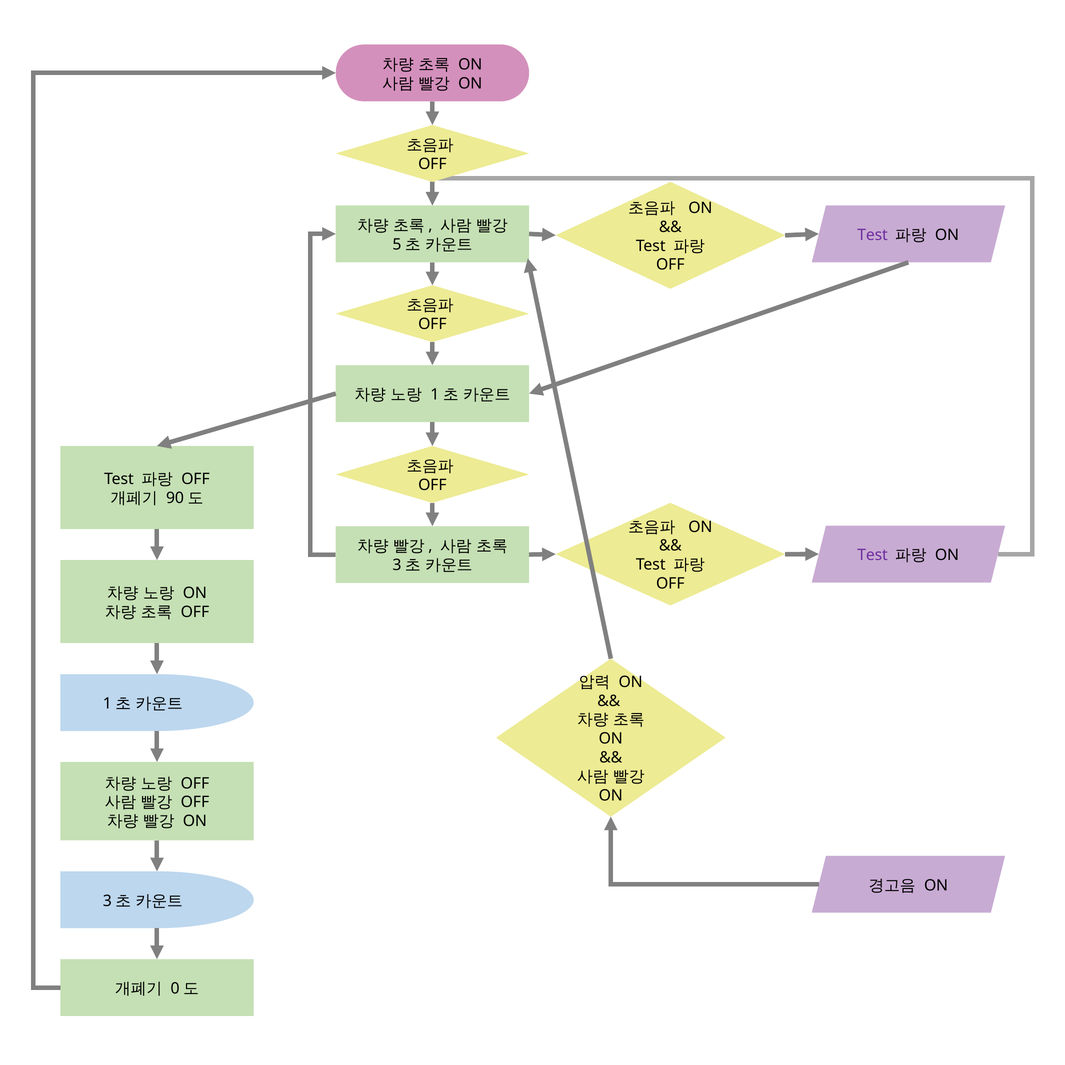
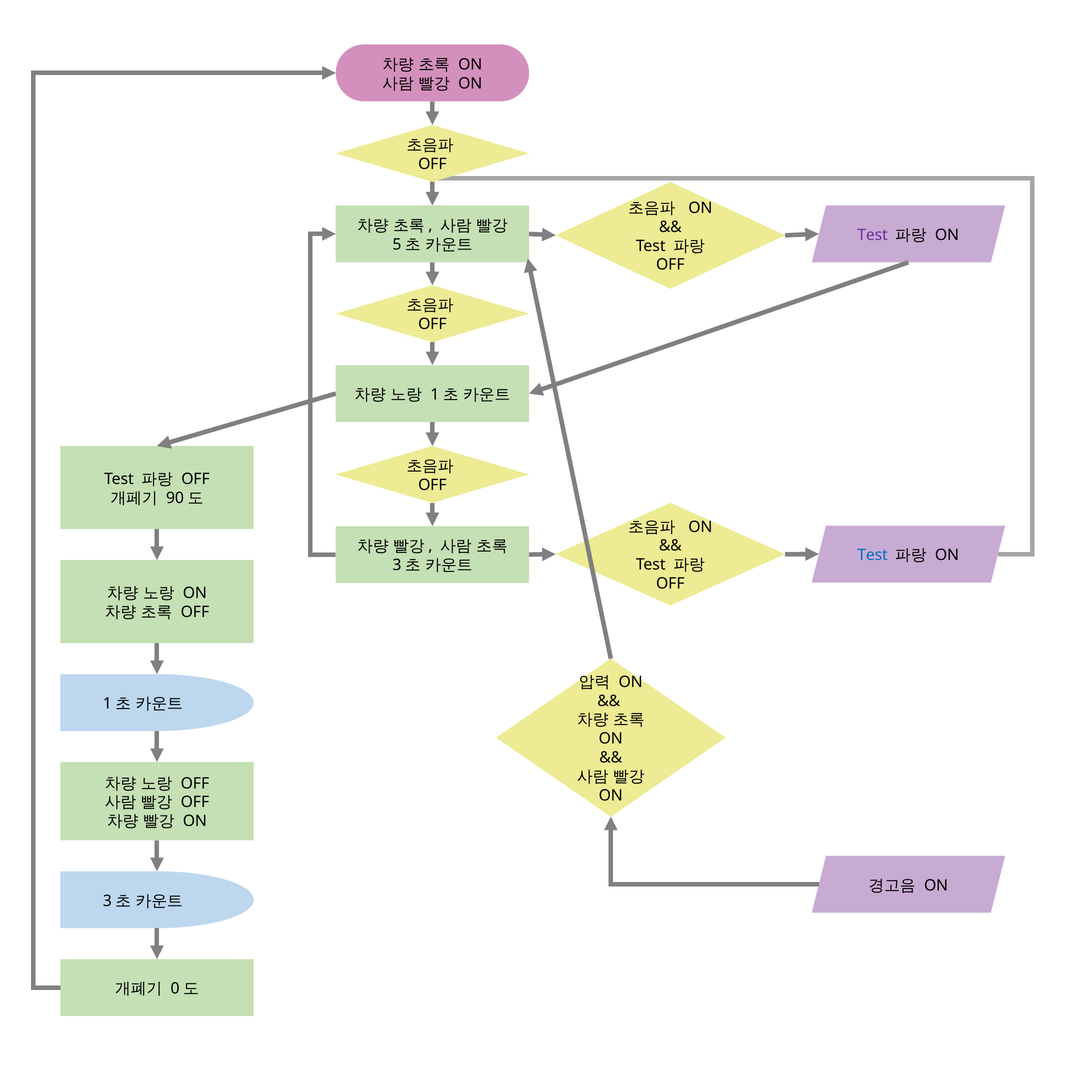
Test colour: purple -> blue (873, 555)
